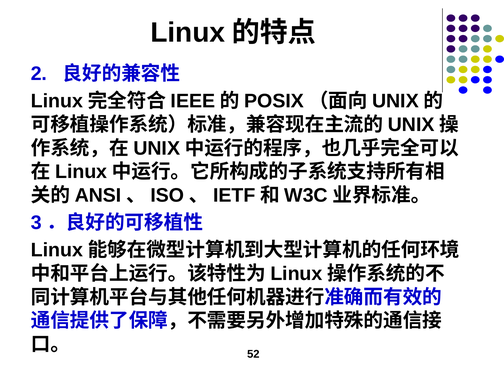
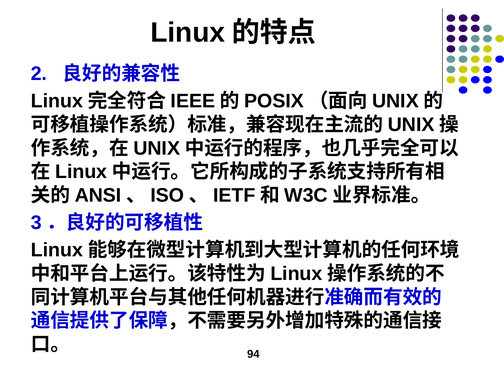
52: 52 -> 94 (253, 354)
